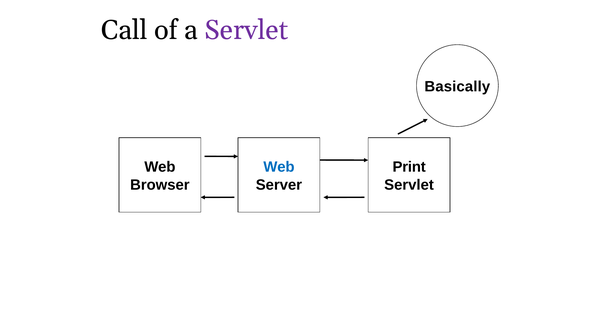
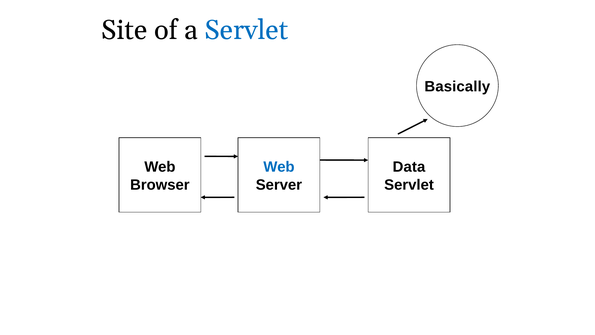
Call: Call -> Site (124, 30)
Servlet colour: purple -> blue (246, 30)
Print: Print -> Data (409, 167)
